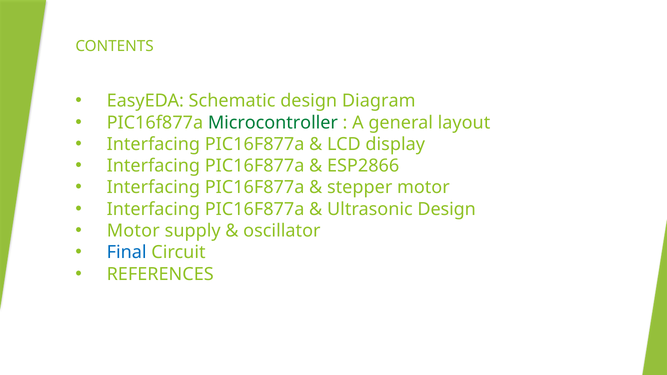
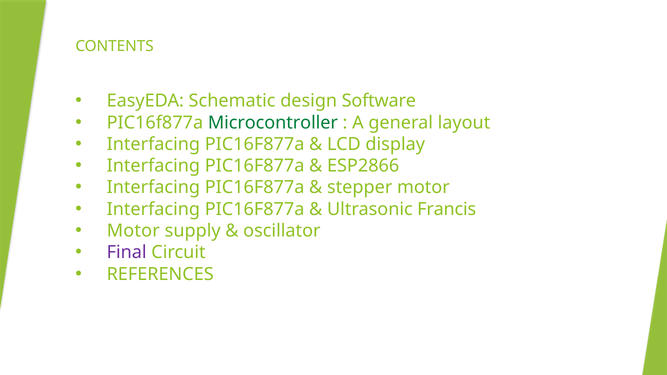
Diagram: Diagram -> Software (379, 101)
Ultrasonic Design: Design -> Francis (447, 209)
Final colour: blue -> purple (127, 253)
